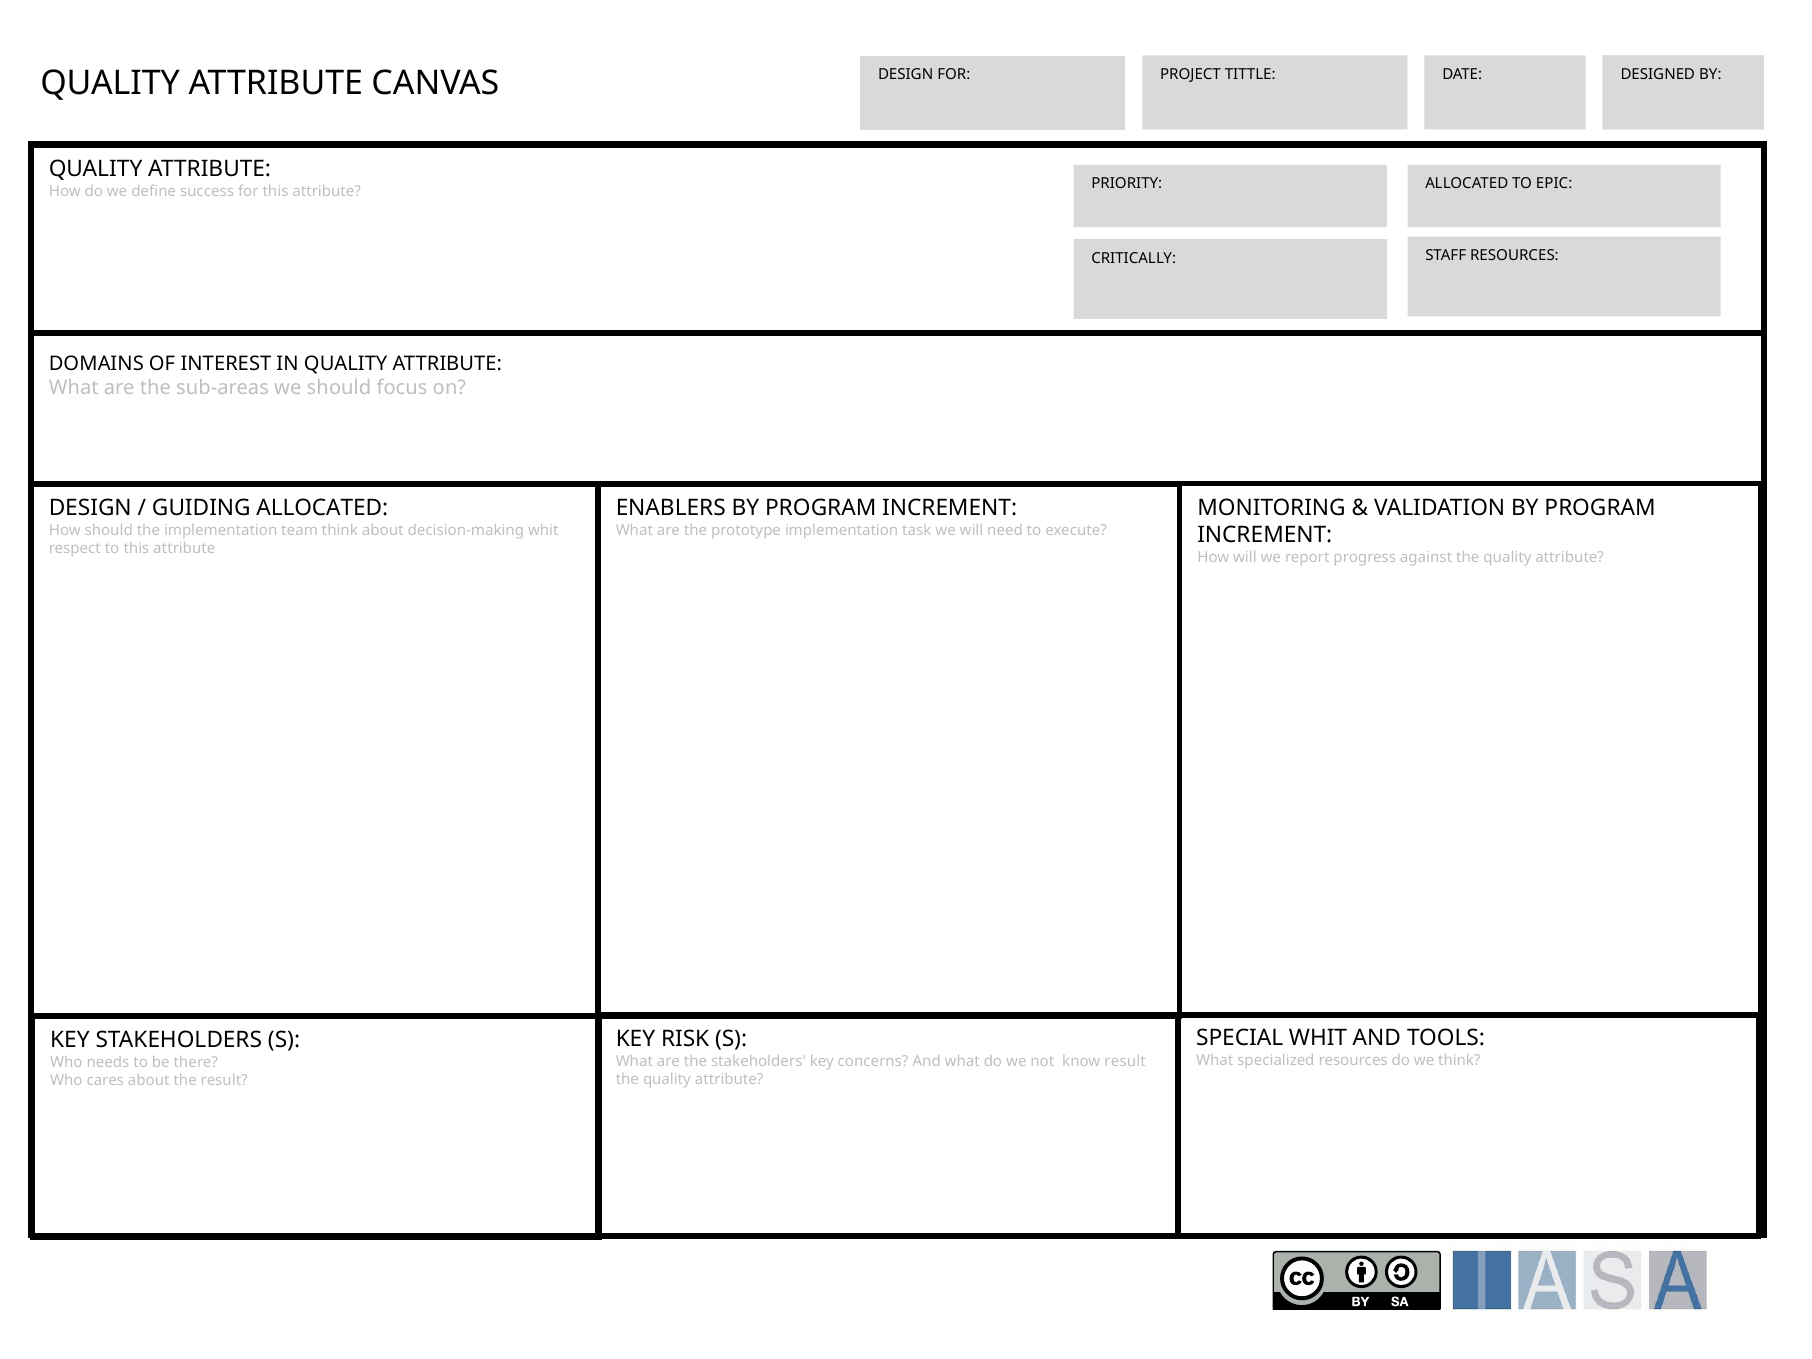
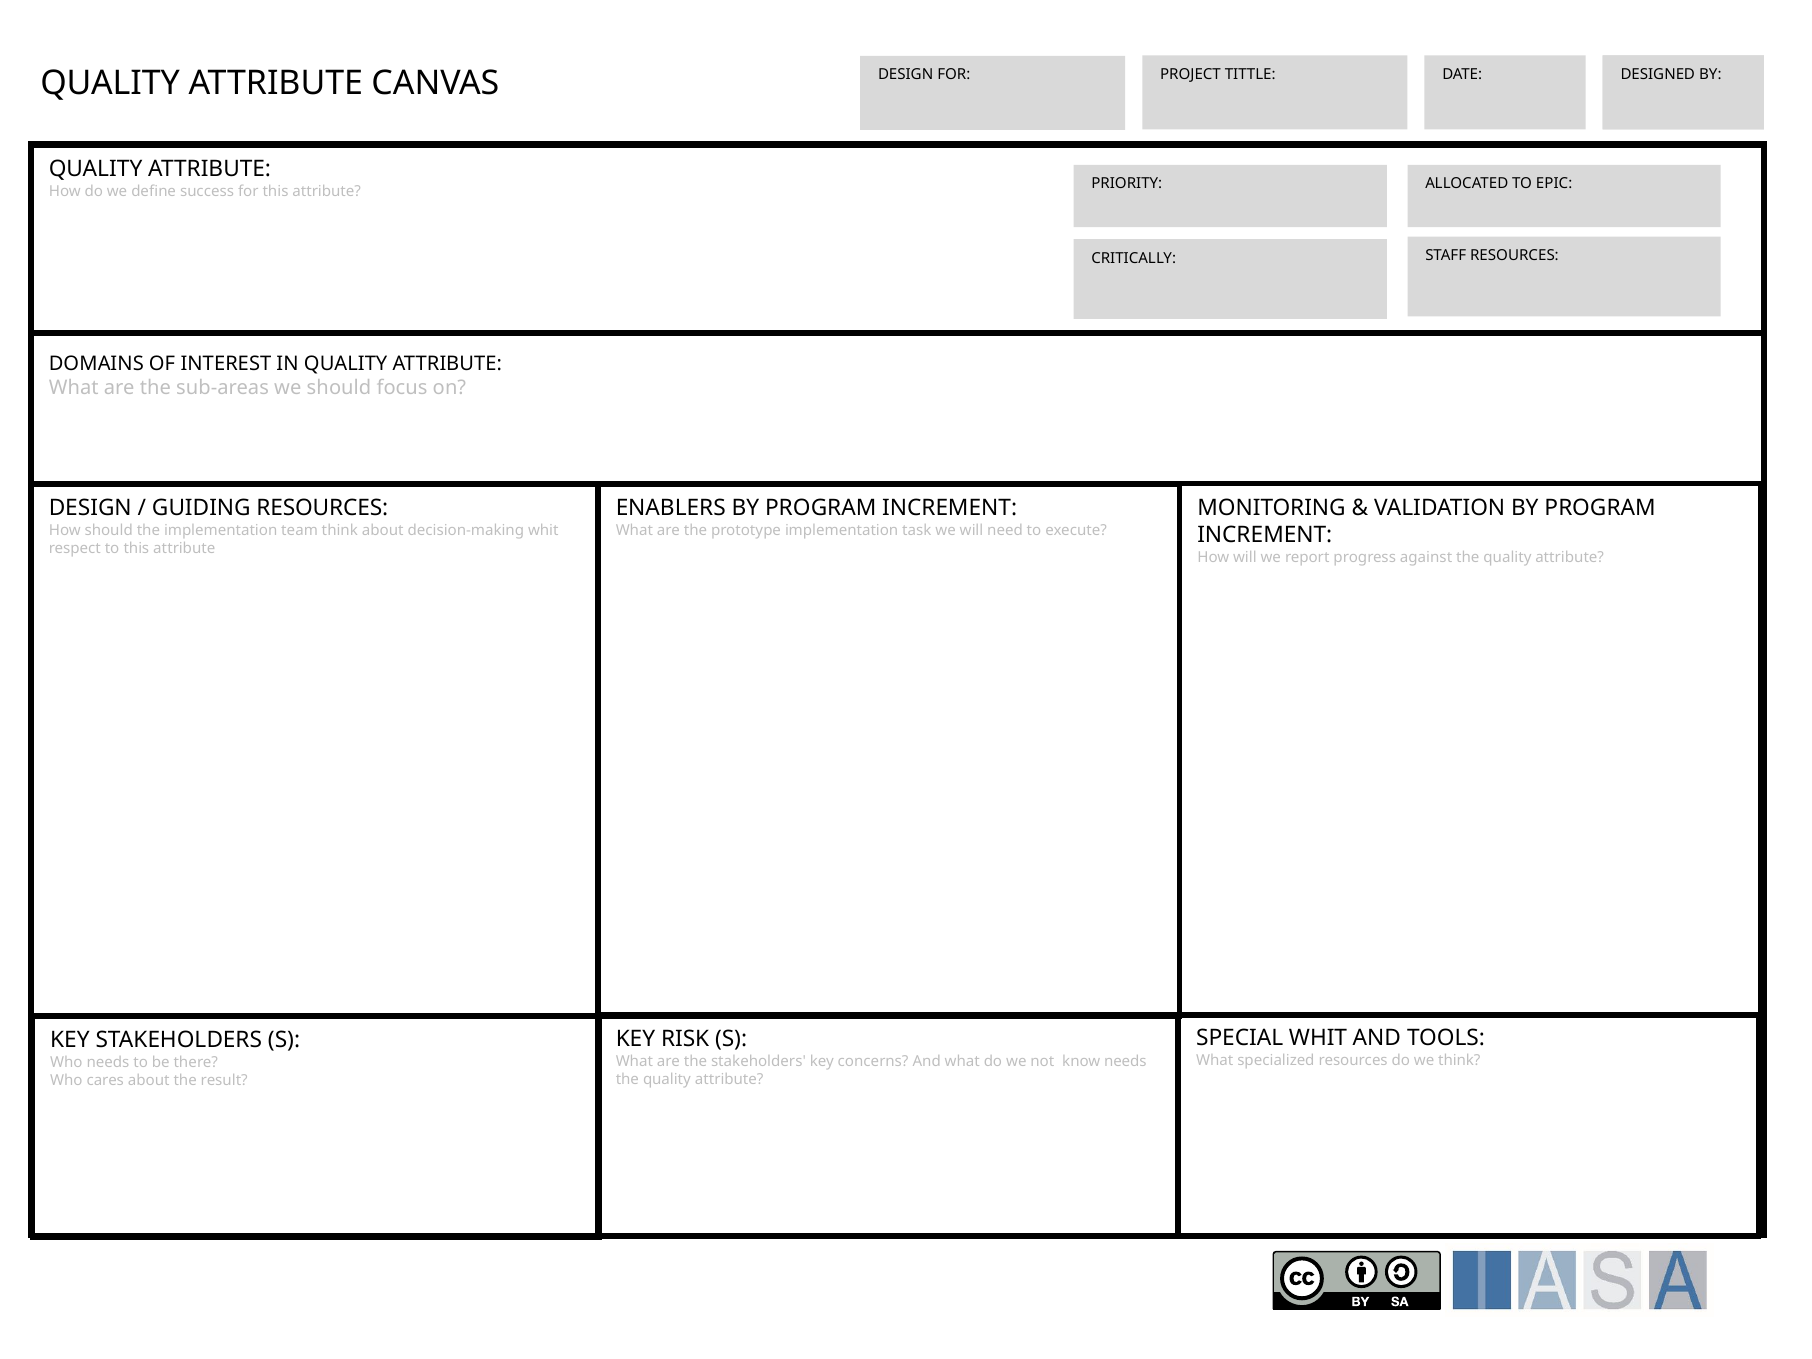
GUIDING ALLOCATED: ALLOCATED -> RESOURCES (322, 508)
know result: result -> needs (1125, 1061)
